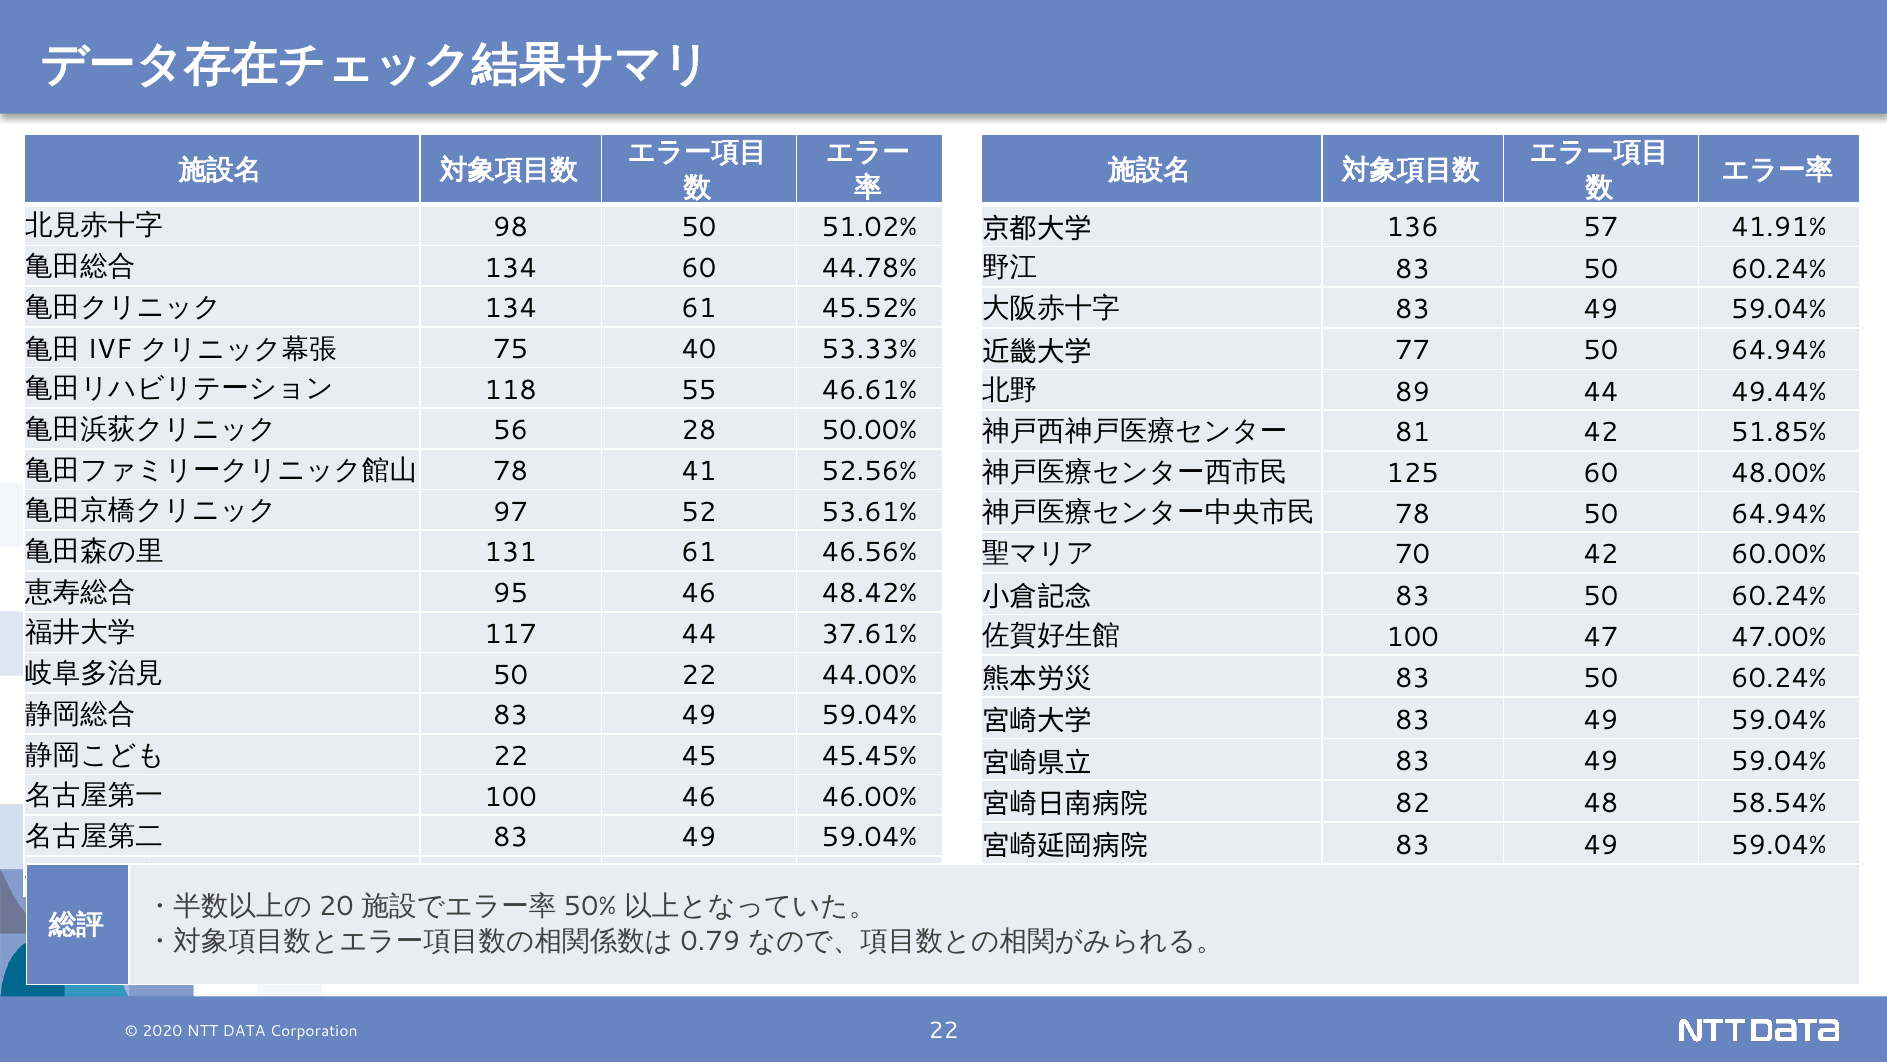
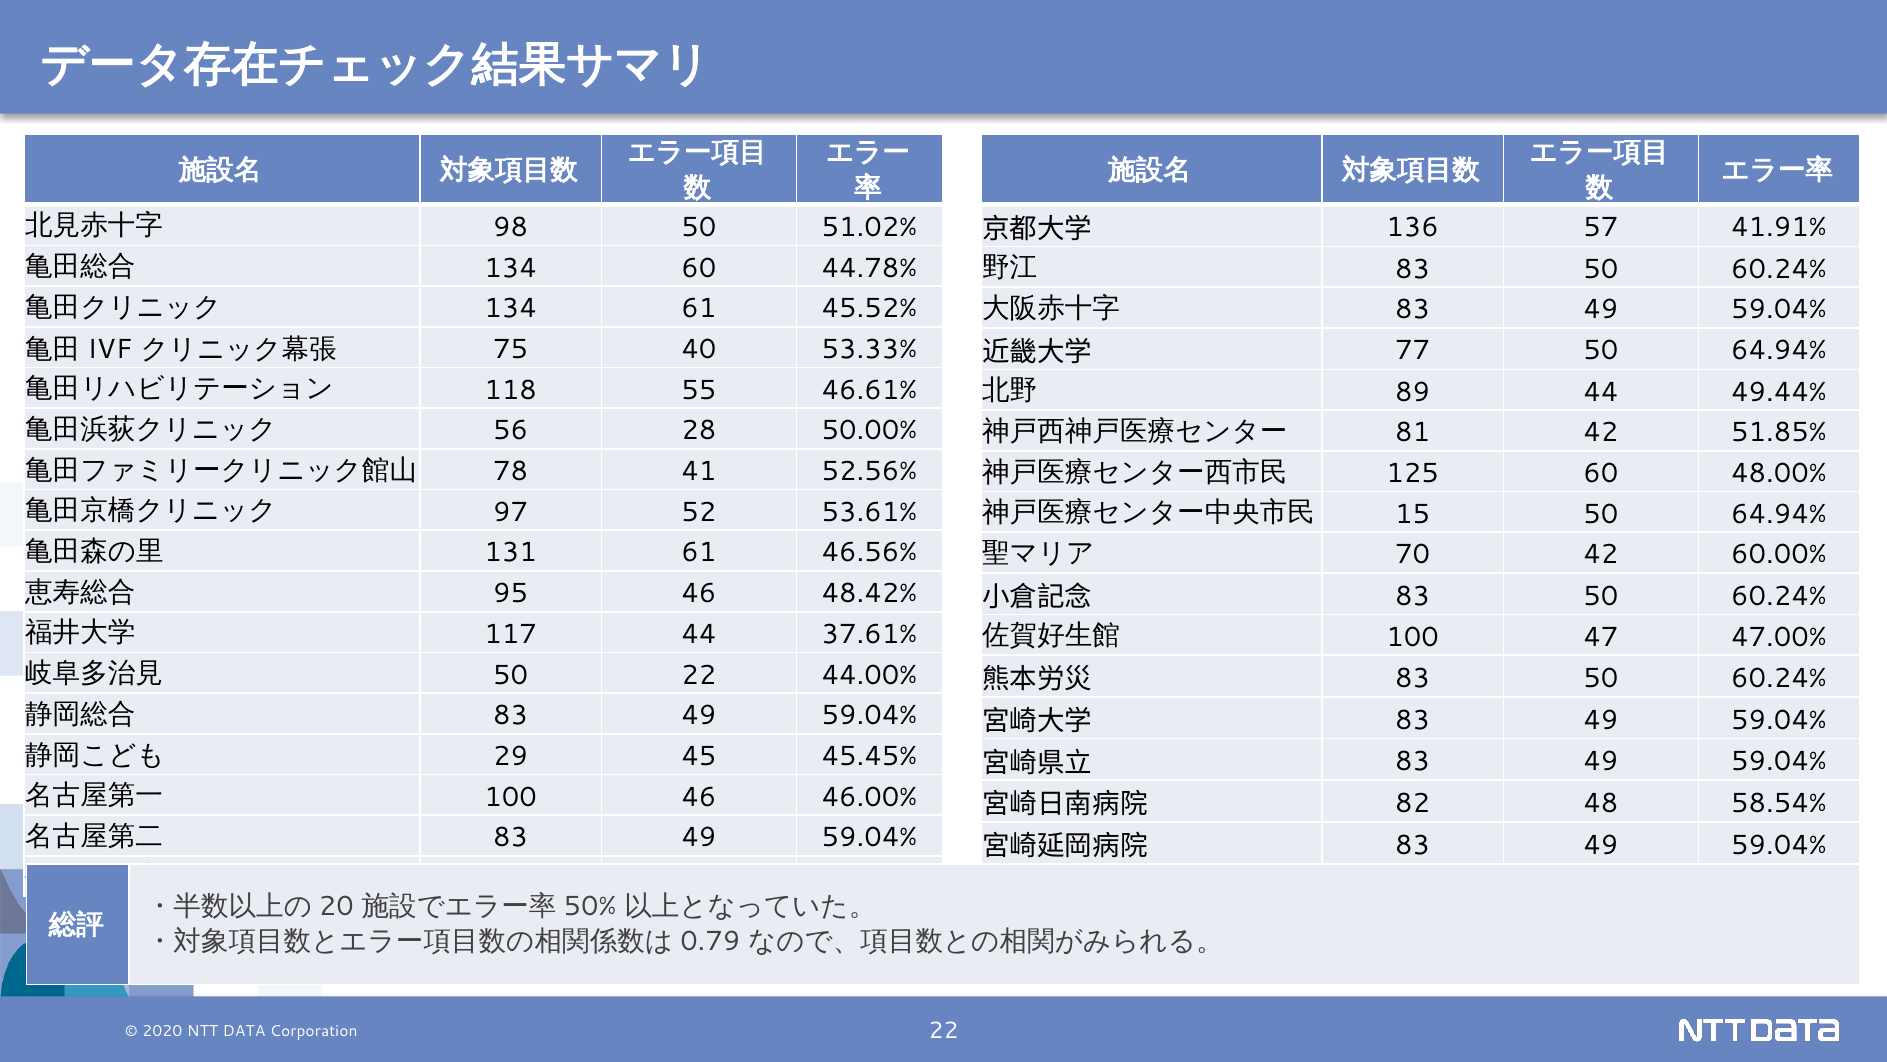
78: 78 -> 15 (1413, 514)
22: 22 -> 29 (511, 756)
